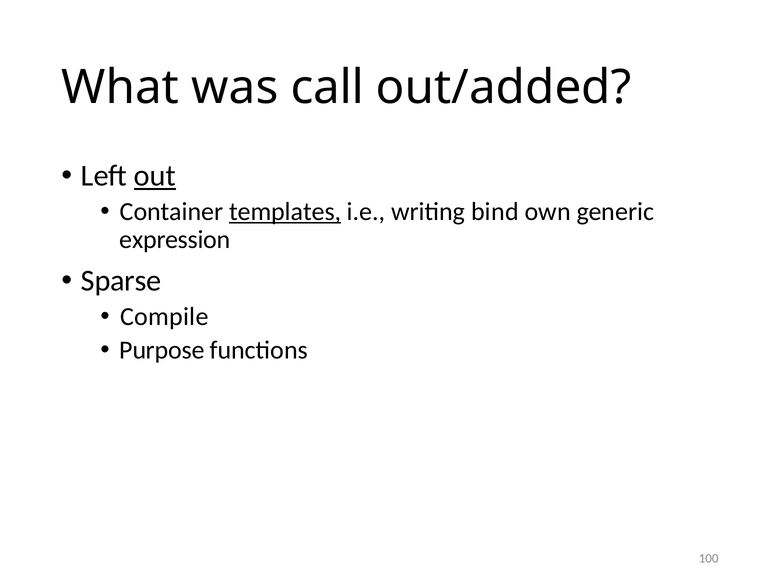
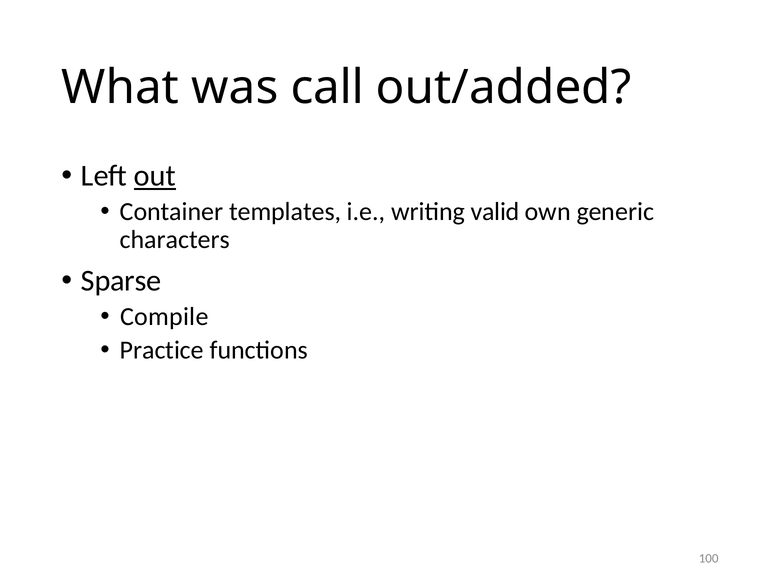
templates underline: present -> none (285, 212)
bind: bind -> valid (495, 212)
expression: expression -> characters (175, 240)
Purpose: Purpose -> Practice (162, 350)
